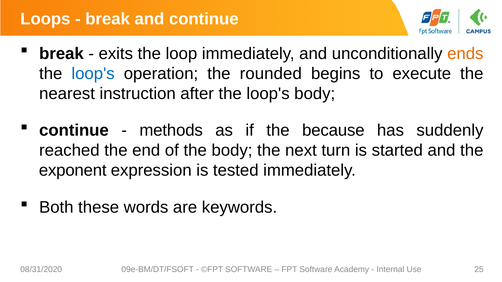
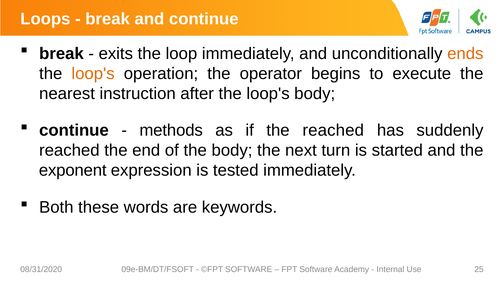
loop's colour: blue -> orange (93, 74)
rounded: rounded -> operator (271, 74)
the because: because -> reached (333, 131)
